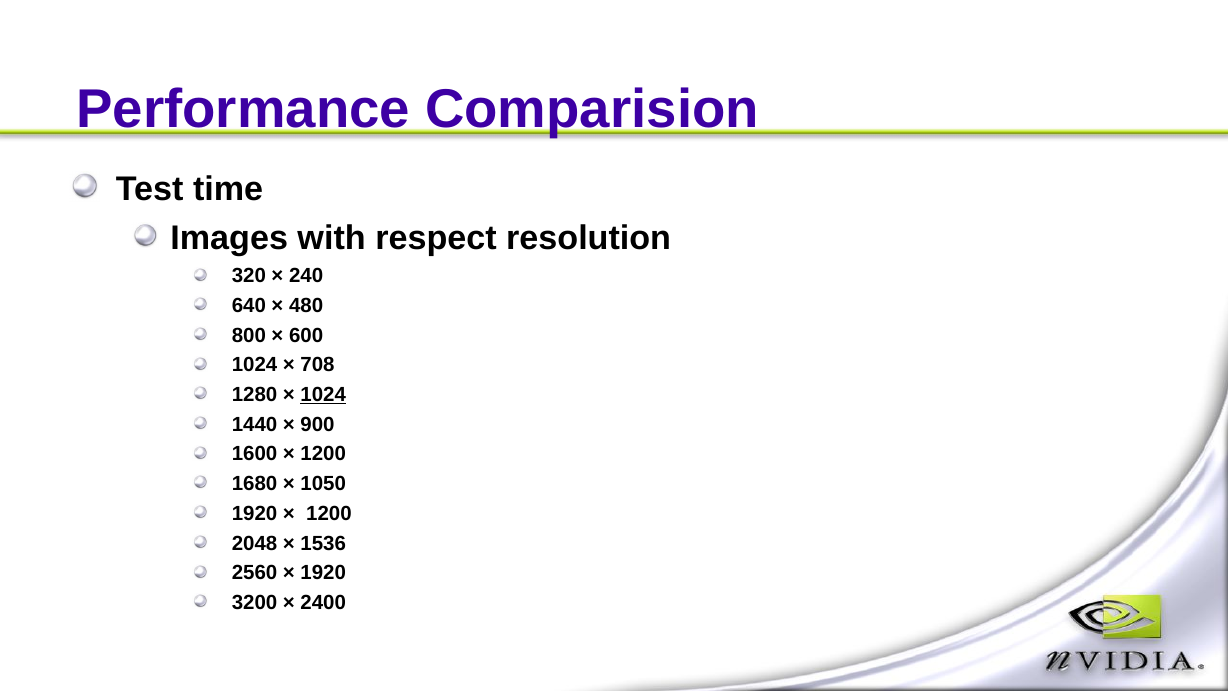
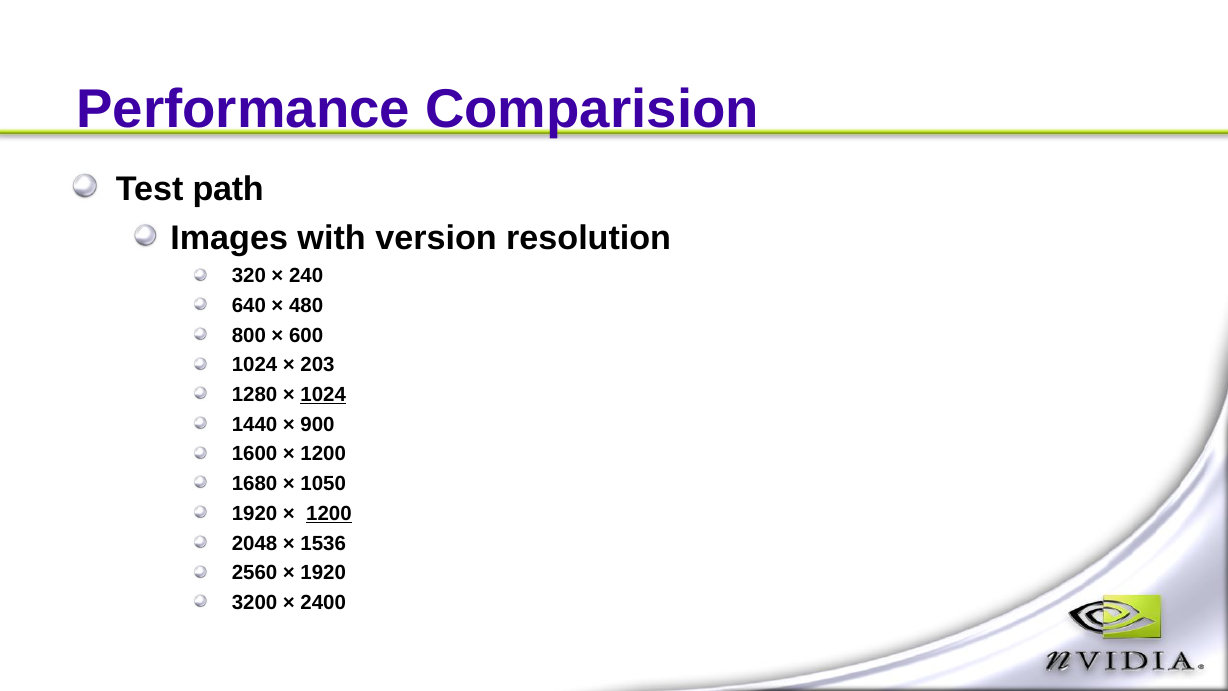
time: time -> path (228, 189)
respect: respect -> version (436, 238)
708: 708 -> 203 (318, 365)
1200 underline: none -> present (329, 513)
